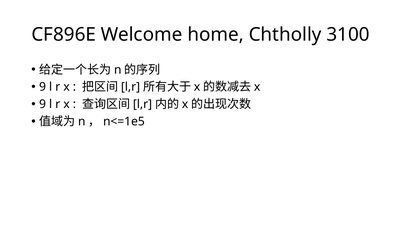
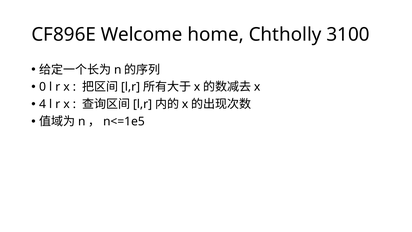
9: 9 -> 0 (43, 87)
9: 9 -> 4 (43, 104)
